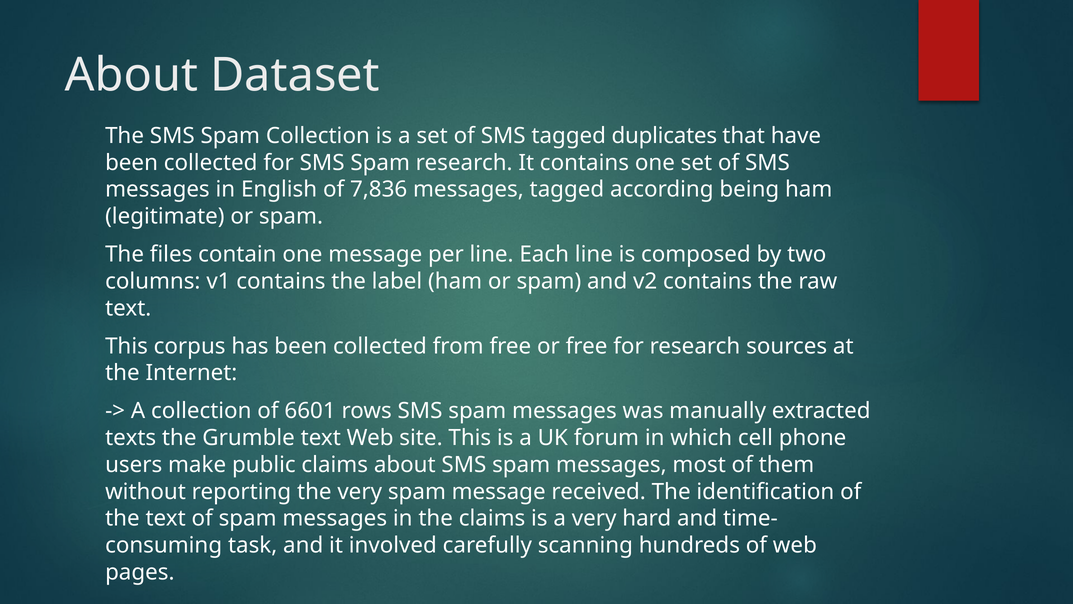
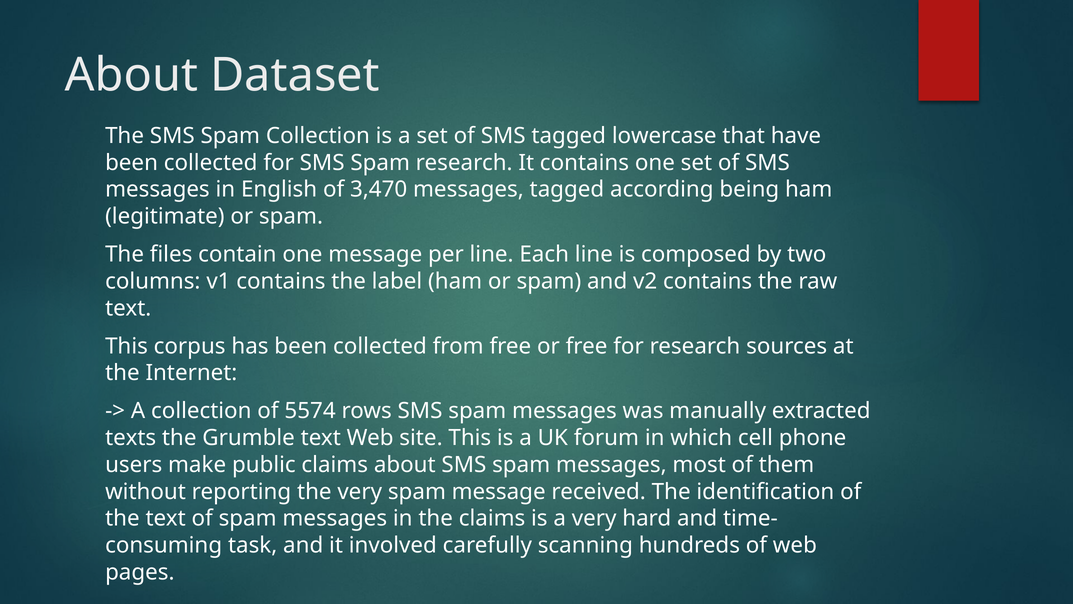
duplicates: duplicates -> lowercase (664, 136)
7,836: 7,836 -> 3,470 (379, 189)
6601: 6601 -> 5574 (310, 411)
